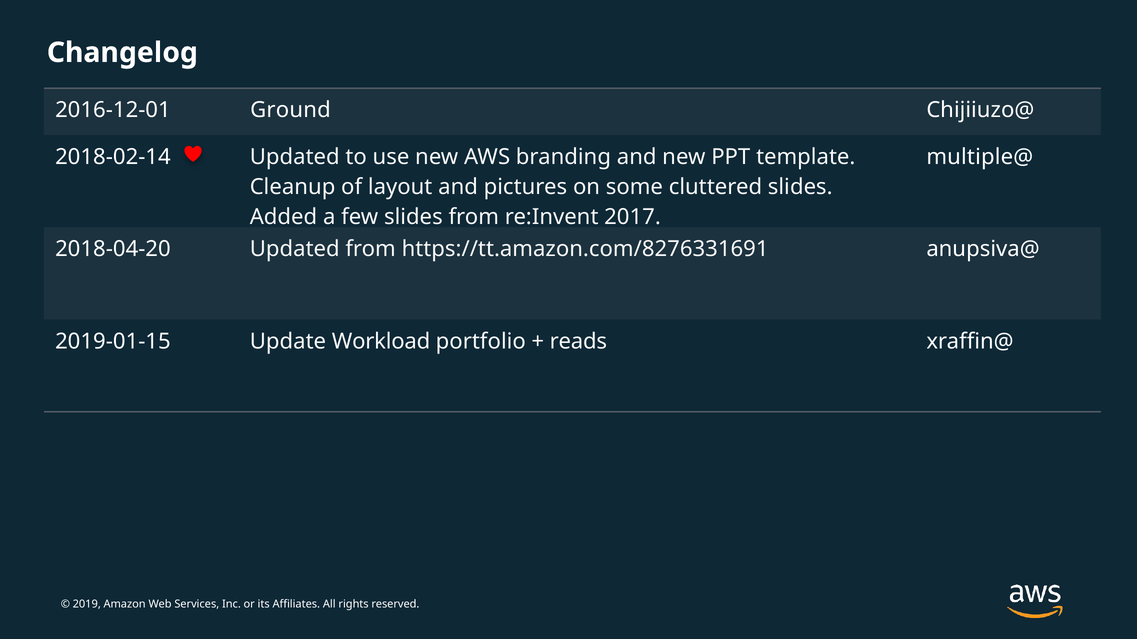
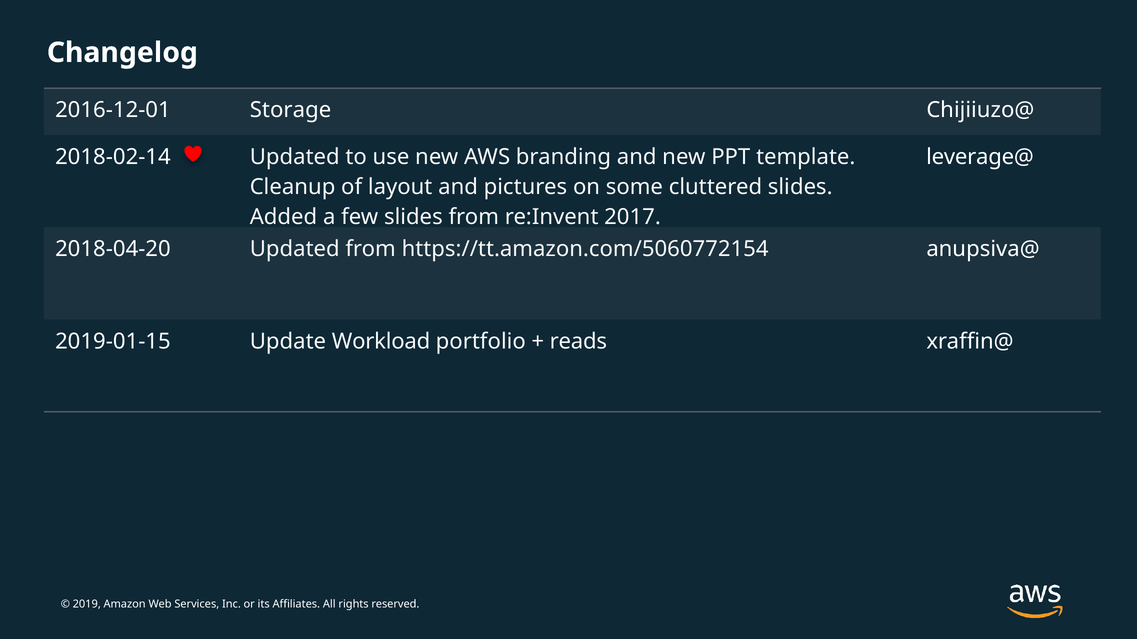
Ground: Ground -> Storage (291, 110)
multiple@: multiple@ -> leverage@ (980, 157)
https://tt.amazon.com/8276331691: https://tt.amazon.com/8276331691 -> https://tt.amazon.com/5060772154 (585, 249)
